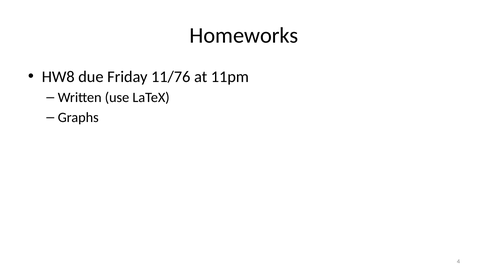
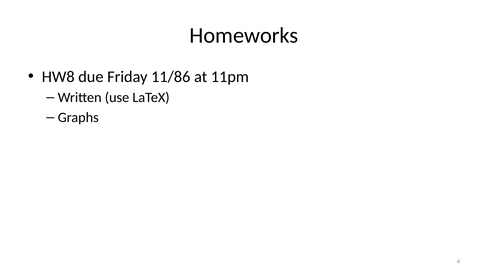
11/76: 11/76 -> 11/86 (171, 77)
